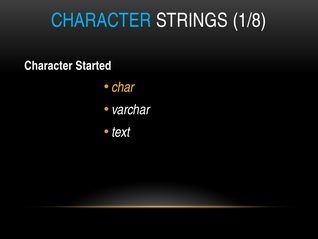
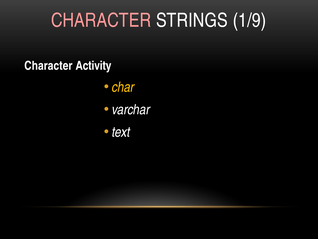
CHARACTER colour: light blue -> pink (101, 20)
1/8: 1/8 -> 1/9 (249, 20)
Started: Started -> Activity (94, 66)
